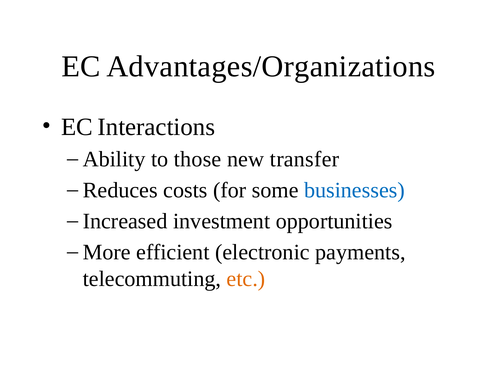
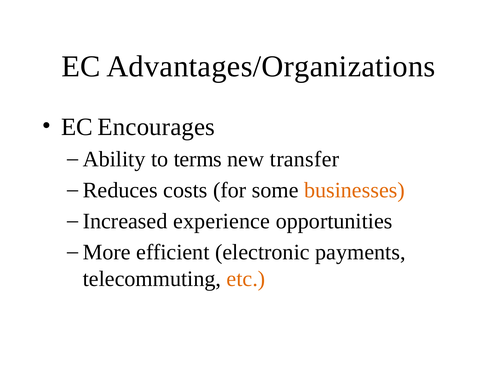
Interactions: Interactions -> Encourages (156, 127)
those: those -> terms (198, 160)
businesses colour: blue -> orange (354, 191)
investment: investment -> experience (222, 222)
